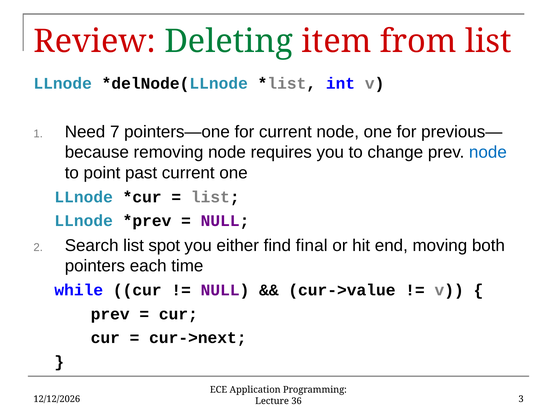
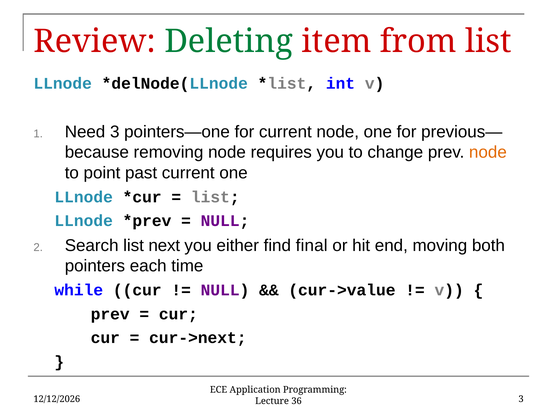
Need 7: 7 -> 3 (115, 132)
node colour: blue -> orange (488, 152)
spot: spot -> next (164, 245)
